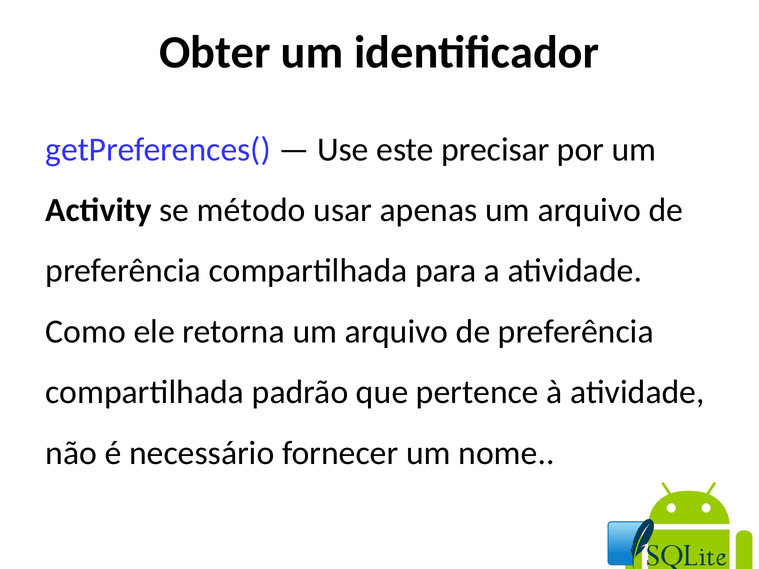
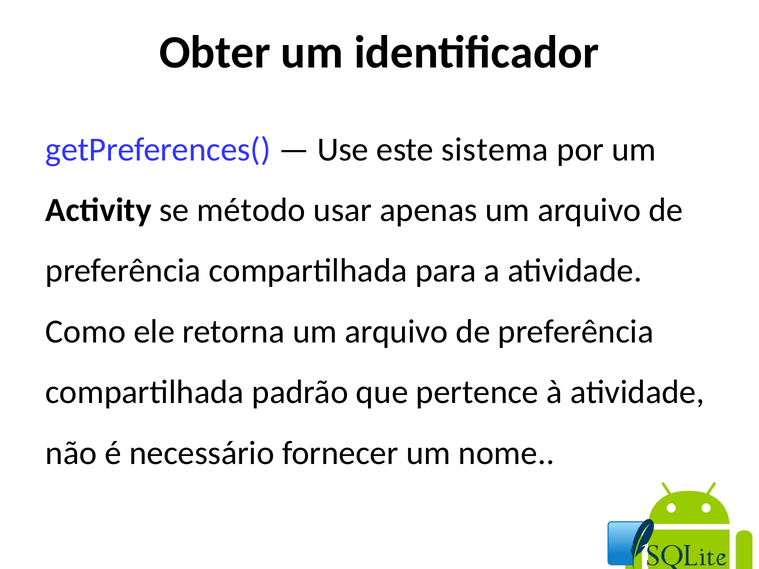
precisar: precisar -> sistema (495, 150)
